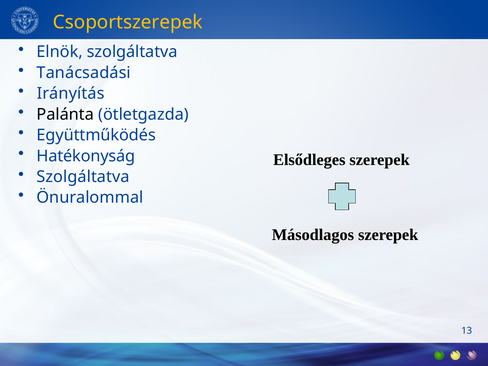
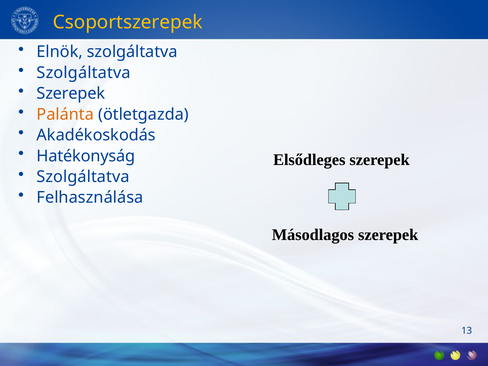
Tanácsadási: Tanácsadási -> Szolgáltatva (84, 73)
Irányítás: Irányítás -> Szerepek (71, 94)
Palánta colour: black -> orange (65, 114)
Együttműködés: Együttműködés -> Akadékoskodás (96, 135)
Önuralommal: Önuralommal -> Felhasználása (90, 198)
